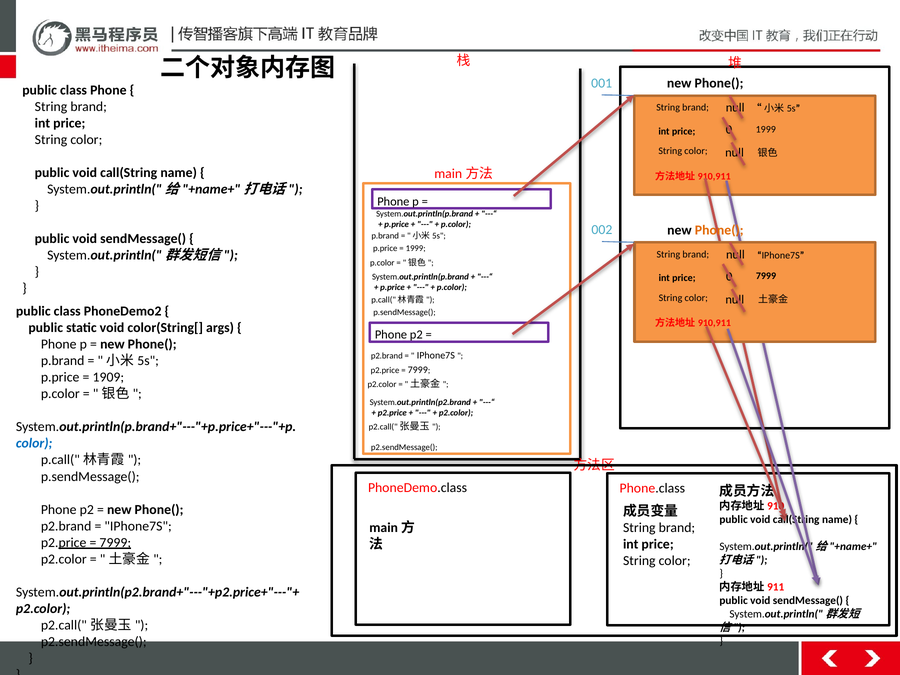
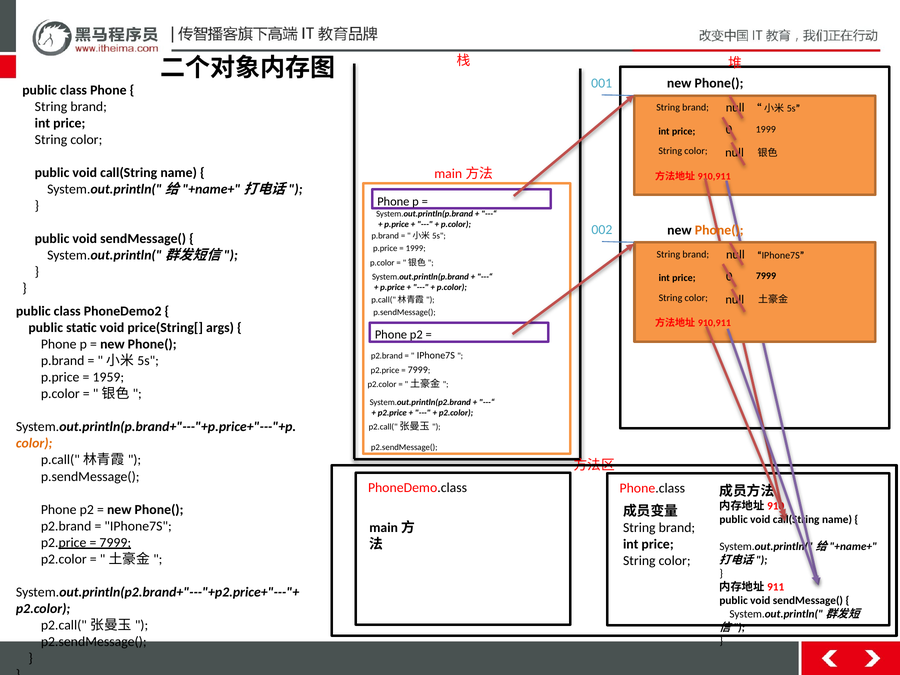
color(String[: color(String[ -> price(String[ (165, 328)
1909: 1909 -> 1959 (108, 377)
color colour: blue -> orange (34, 443)
